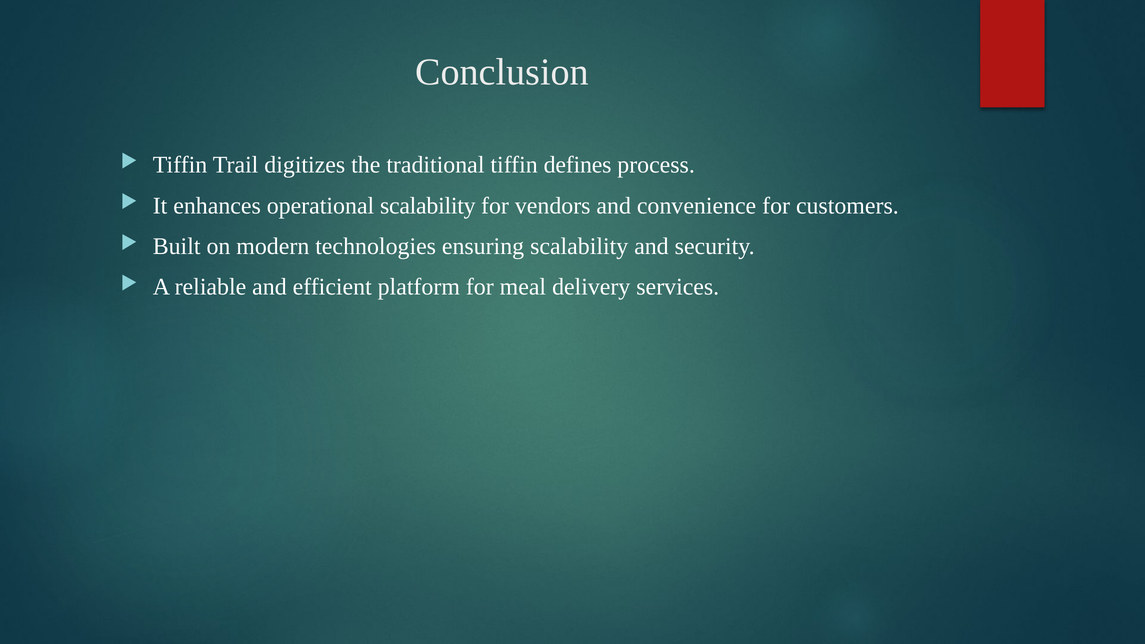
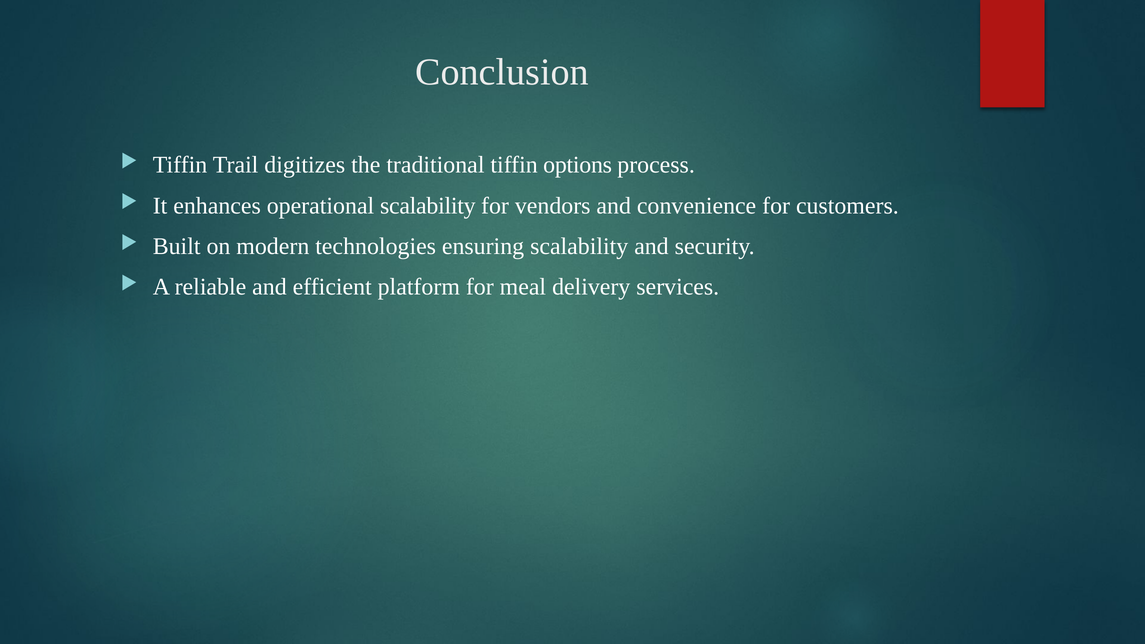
defines: defines -> options (578, 165)
